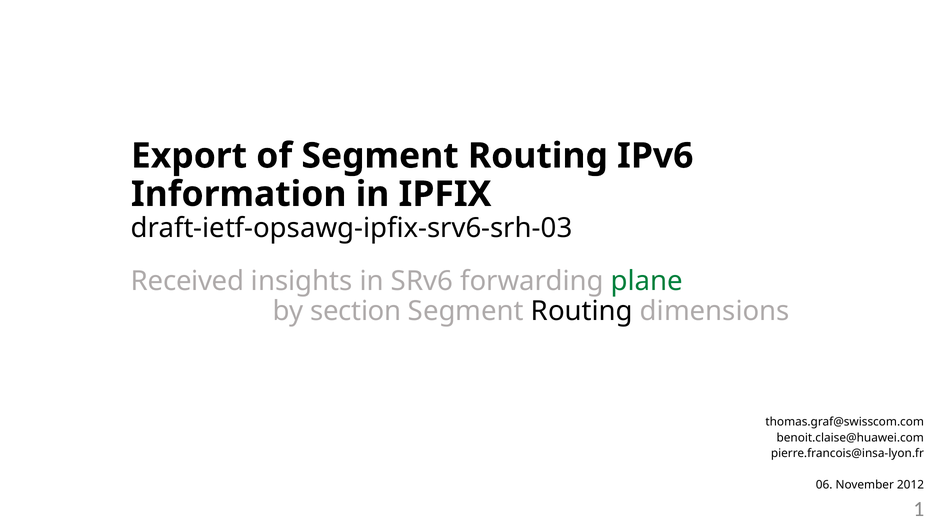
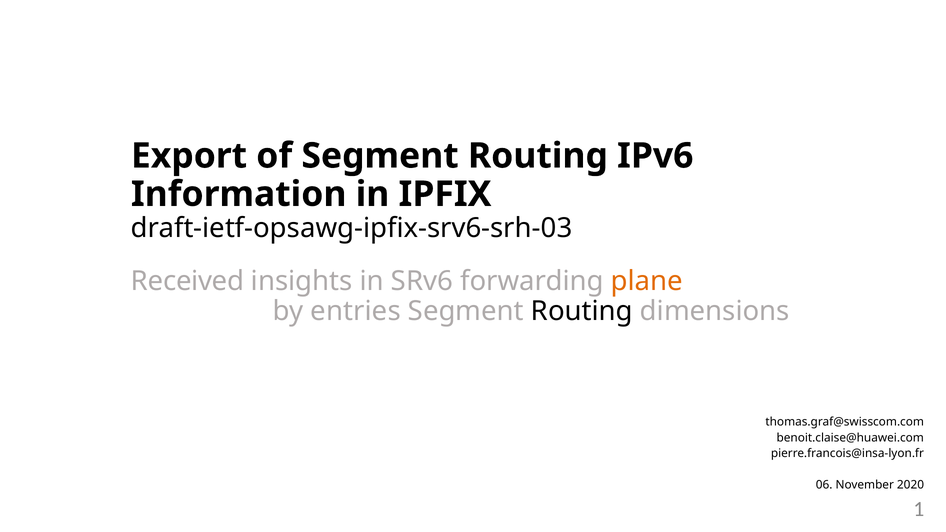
plane colour: green -> orange (647, 281)
section: section -> entries (356, 311)
2012: 2012 -> 2020 (911, 485)
